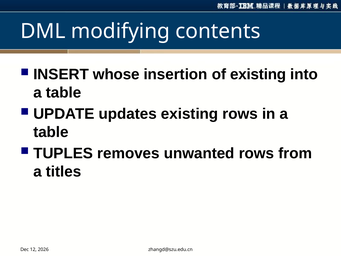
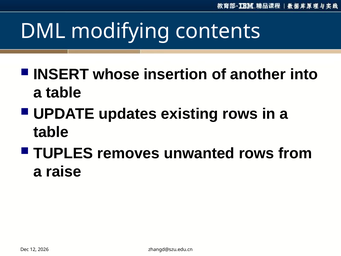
of existing: existing -> another (258, 74)
titles: titles -> raise (64, 171)
